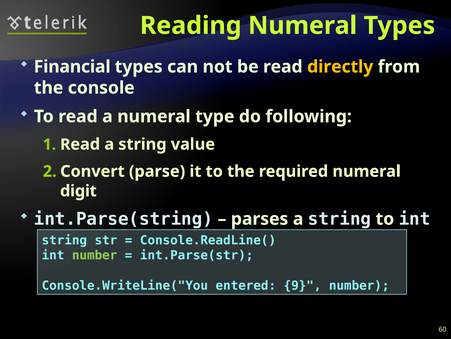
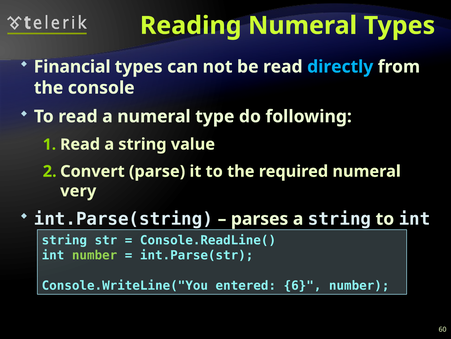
directly colour: yellow -> light blue (340, 67)
digit: digit -> very (78, 191)
9: 9 -> 6 (303, 285)
